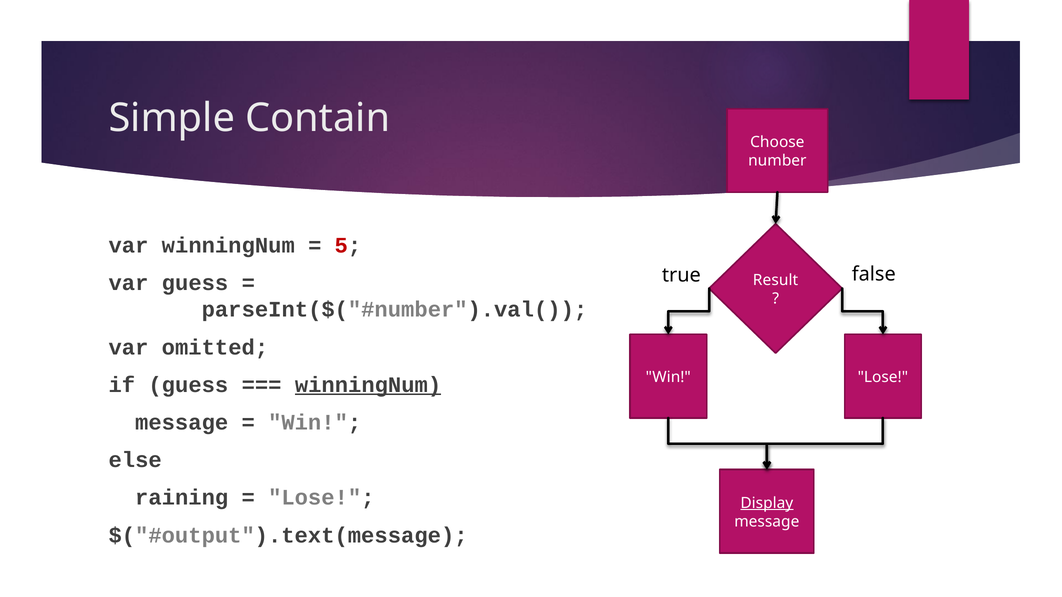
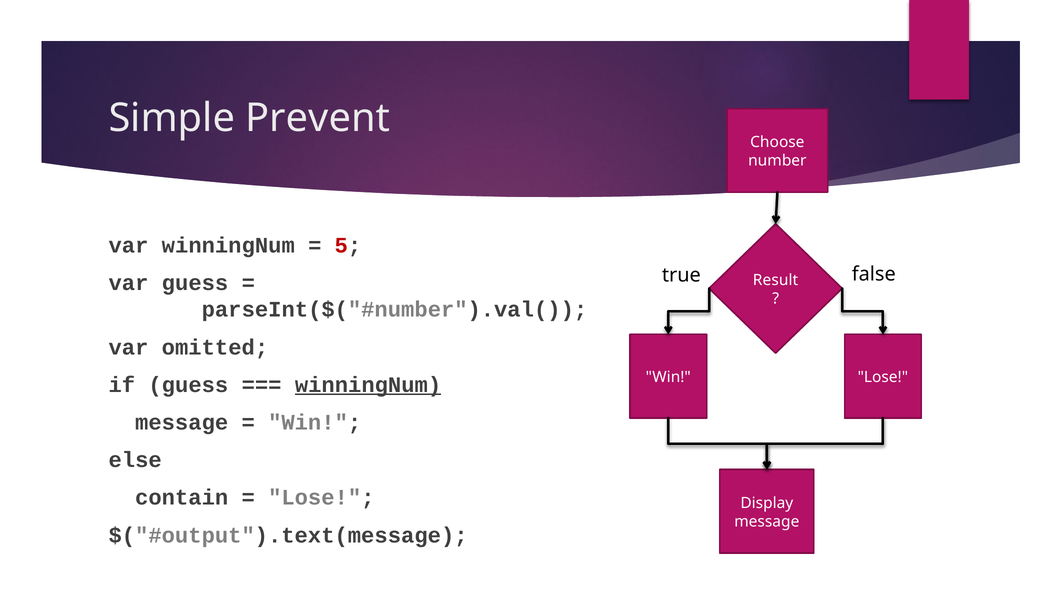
Contain: Contain -> Prevent (318, 118)
raining: raining -> contain (182, 498)
Display underline: present -> none (767, 503)
